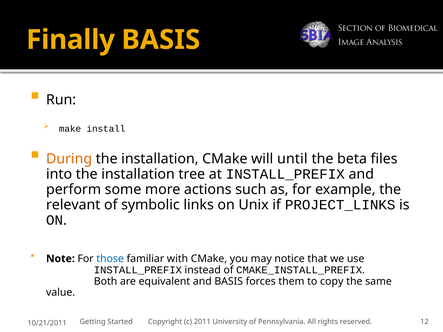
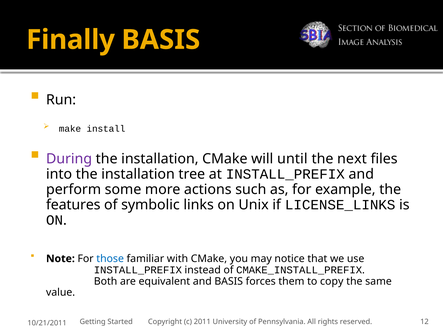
During colour: orange -> purple (69, 159)
beta: beta -> next (352, 159)
relevant: relevant -> features (73, 205)
PROJECT_LINKS: PROJECT_LINKS -> LICENSE_LINKS (340, 205)
